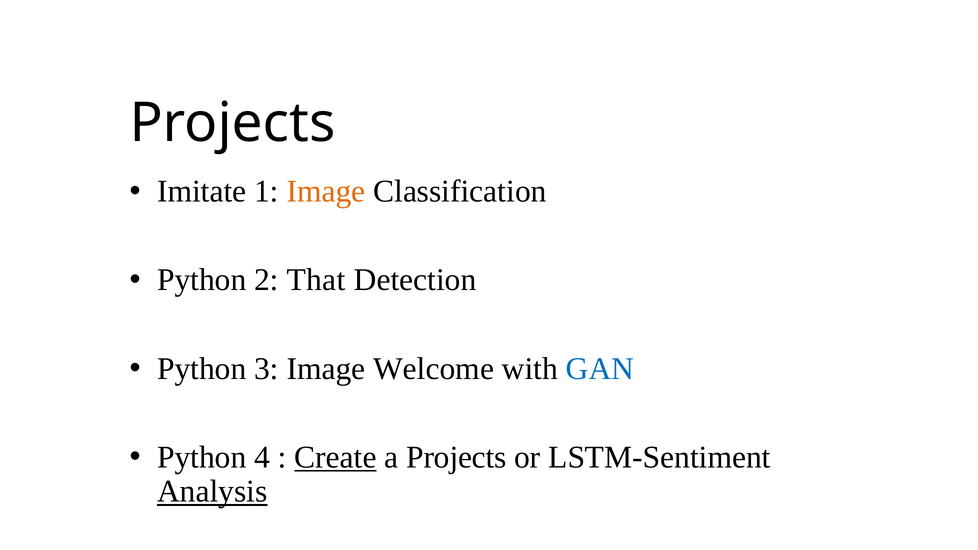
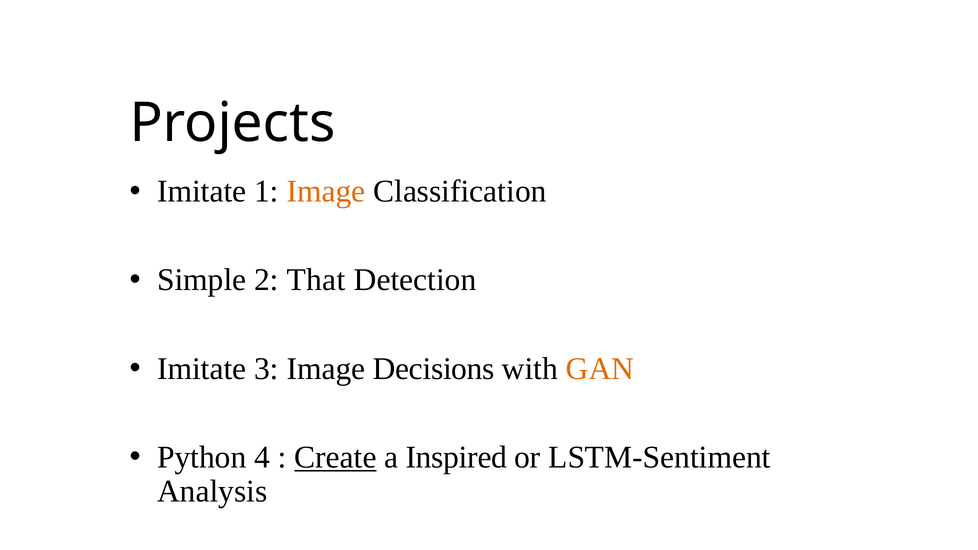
Python: Python -> Simple (202, 280)
Python: Python -> Imitate (202, 369)
Welcome: Welcome -> Decisions (434, 369)
GAN colour: blue -> orange (600, 369)
a Projects: Projects -> Inspired (456, 457)
Analysis underline: present -> none (212, 491)
